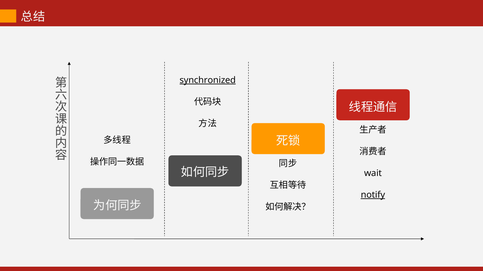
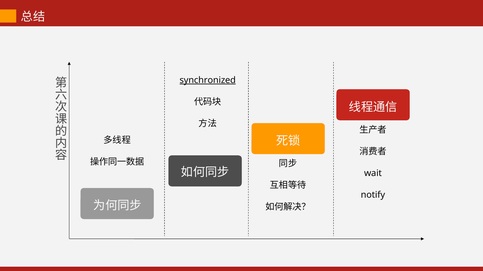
notify underline: present -> none (373, 195)
